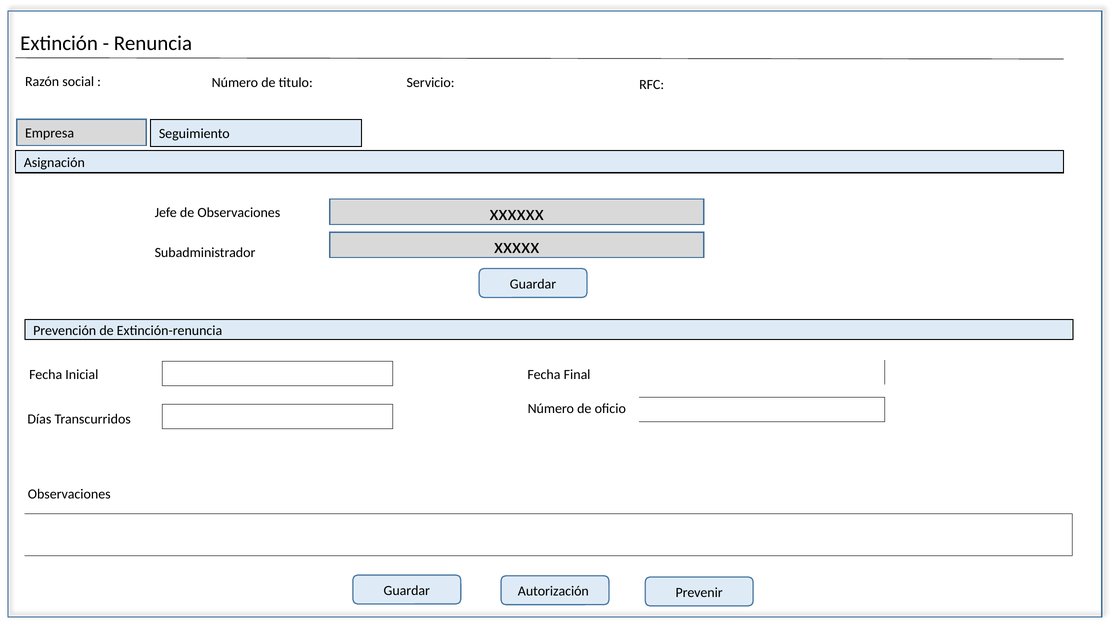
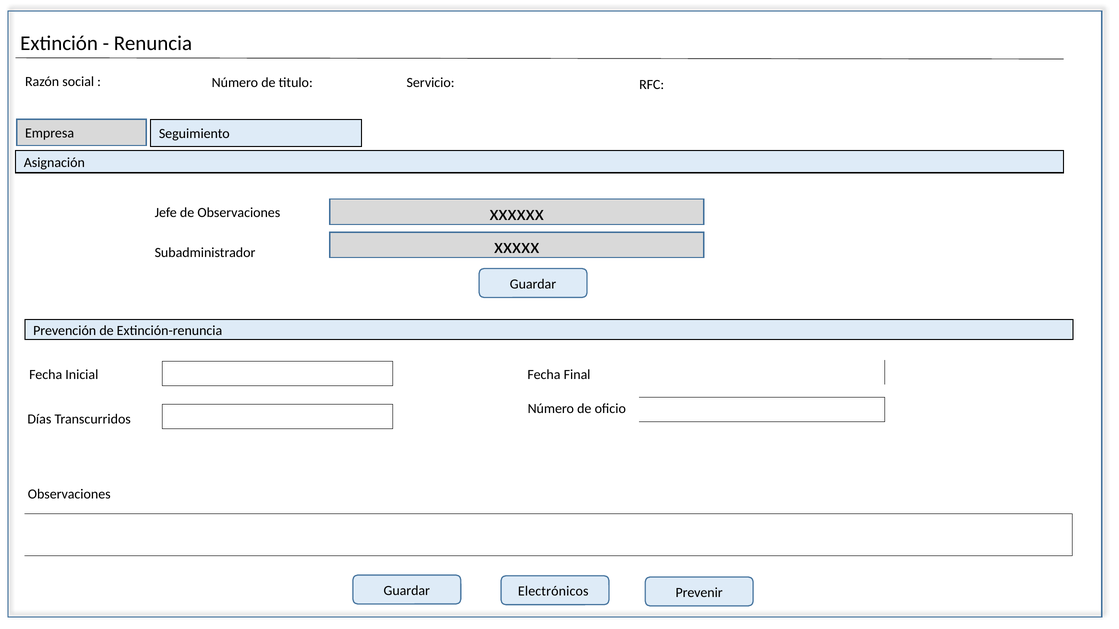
Autorización: Autorización -> Electrónicos (553, 592)
